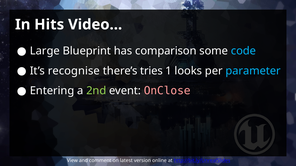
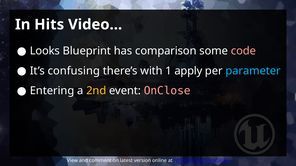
Large: Large -> Looks (45, 51)
code colour: light blue -> pink (243, 51)
recognise: recognise -> confusing (74, 71)
tries: tries -> with (151, 71)
looks: looks -> apply (188, 71)
2nd colour: light green -> yellow (96, 91)
